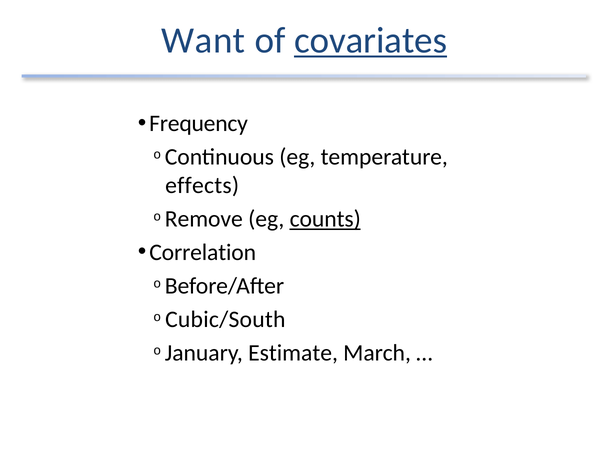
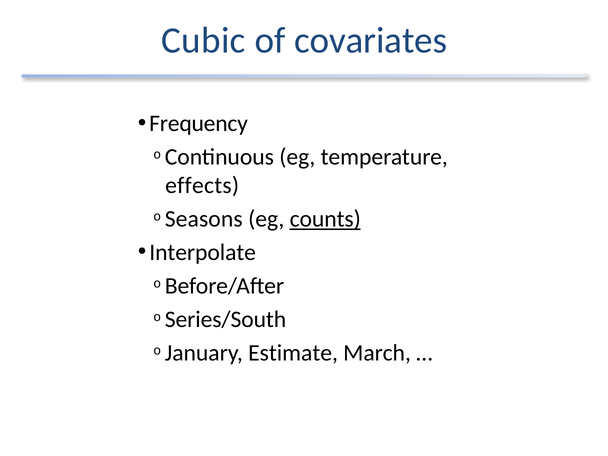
Want: Want -> Cubic (203, 41)
covariates underline: present -> none (371, 41)
Remove: Remove -> Seasons (204, 219)
Correlation: Correlation -> Interpolate (203, 252)
Cubic/South: Cubic/South -> Series/South (225, 319)
